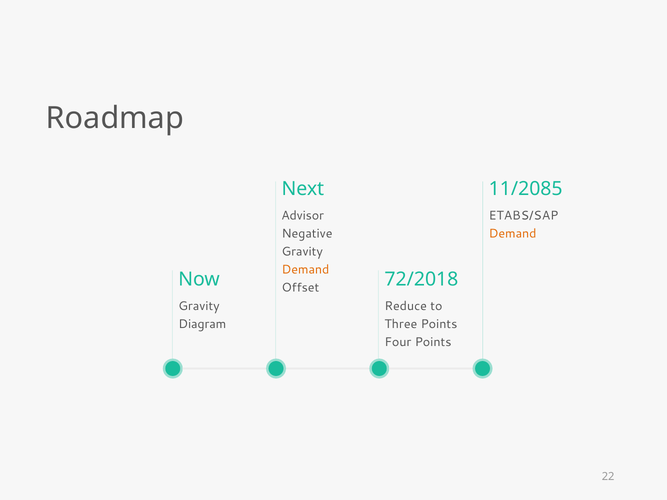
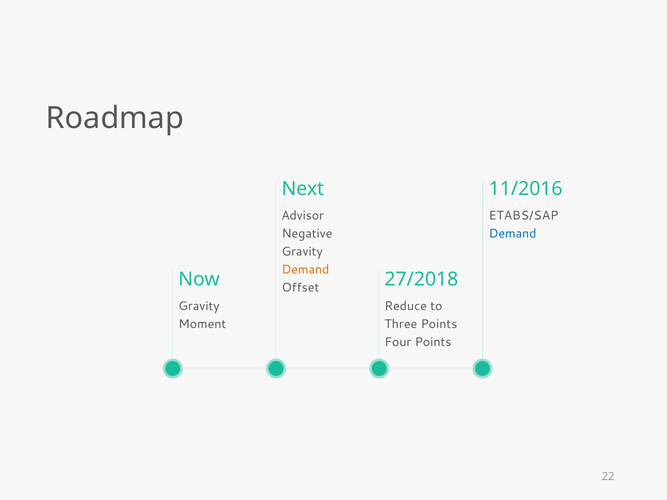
11/2085: 11/2085 -> 11/2016 (526, 189)
Demand colour: orange -> blue (513, 234)
72/2018: 72/2018 -> 27/2018 (421, 279)
Diagram: Diagram -> Moment (202, 324)
